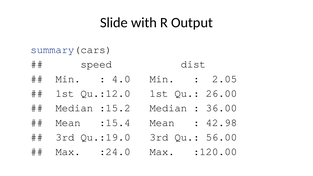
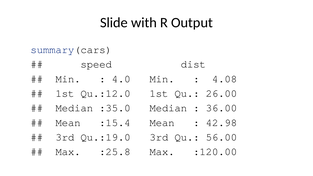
2.05: 2.05 -> 4.08 (225, 79)
:15.2: :15.2 -> :35.0 (115, 108)
:24.0: :24.0 -> :25.8 (115, 152)
